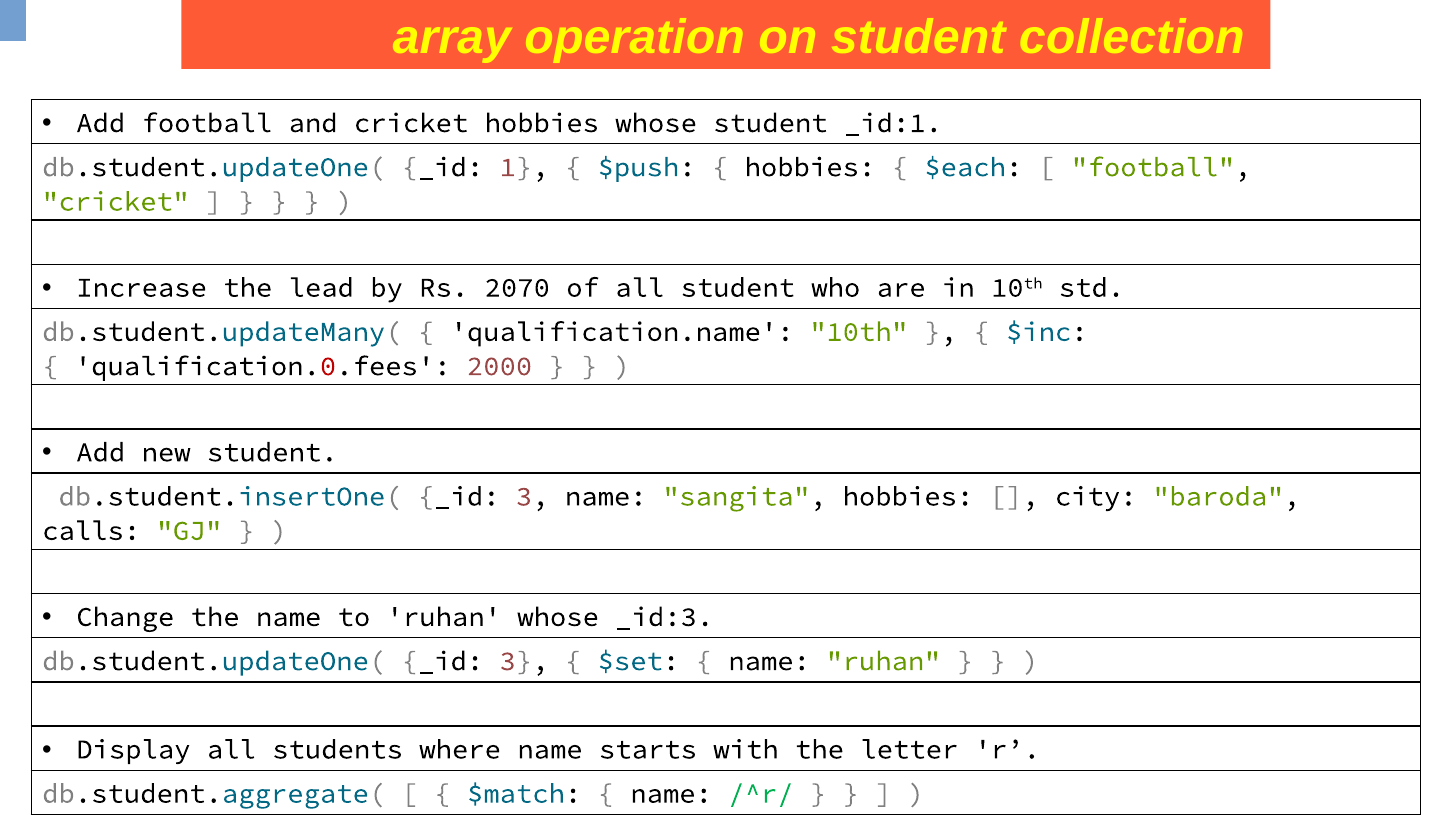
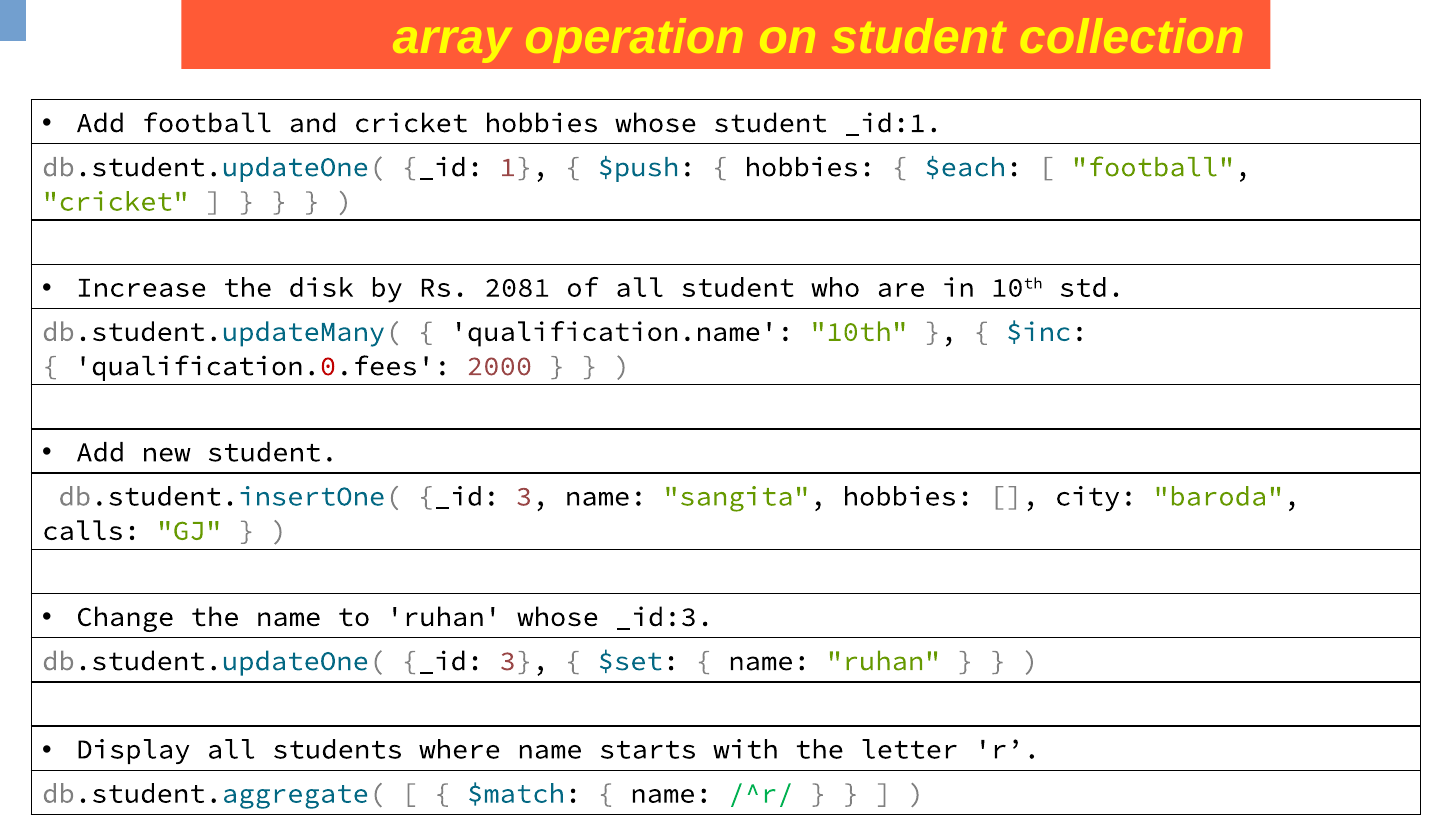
lead: lead -> disk (321, 288)
2070: 2070 -> 2081 (517, 288)
